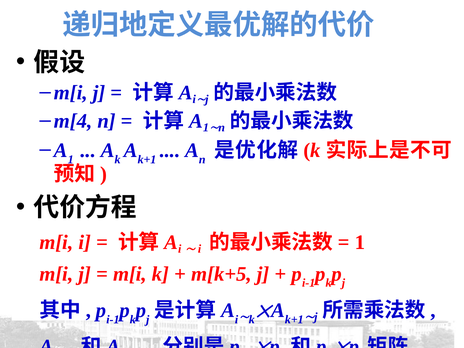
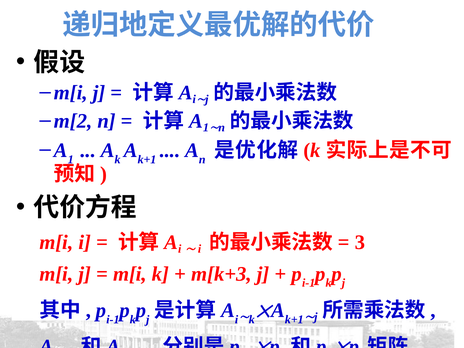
m[4: m[4 -> m[2 (73, 121)
1: 1 -> 3 (360, 242)
m[k+5: m[k+5 -> m[k+3 (221, 274)
